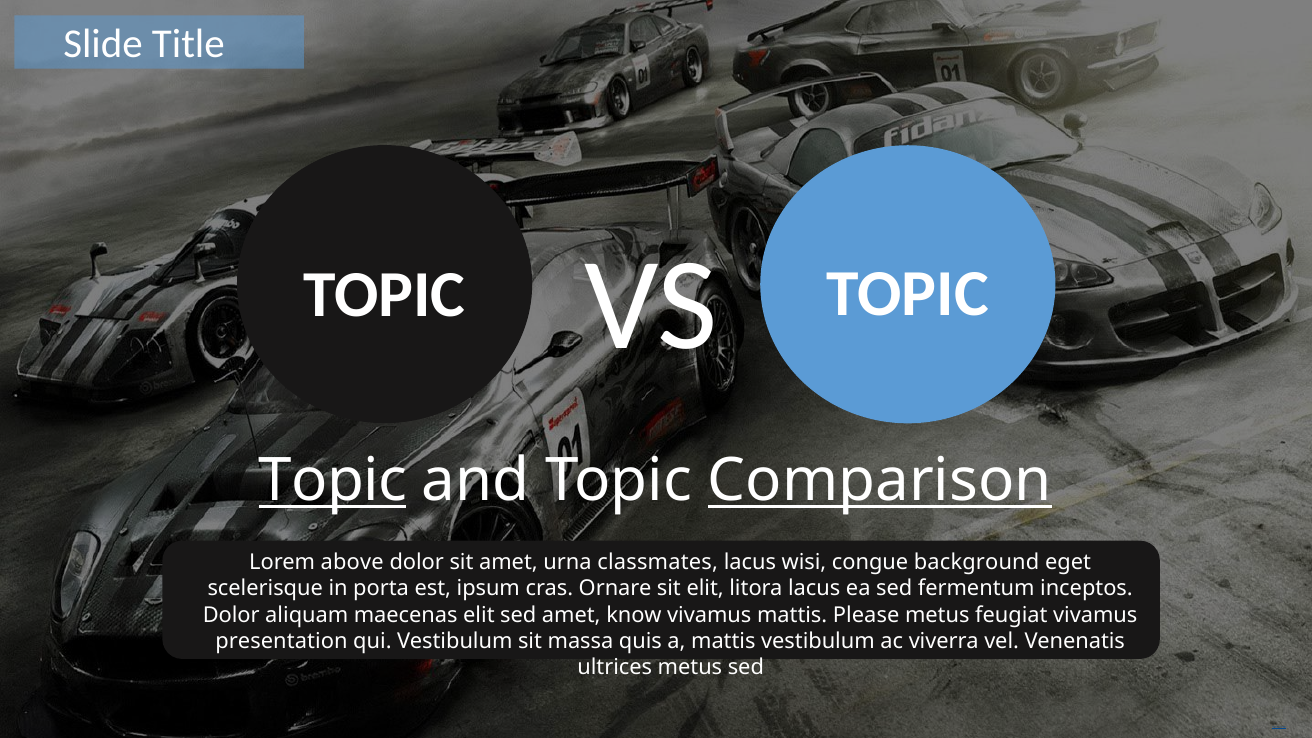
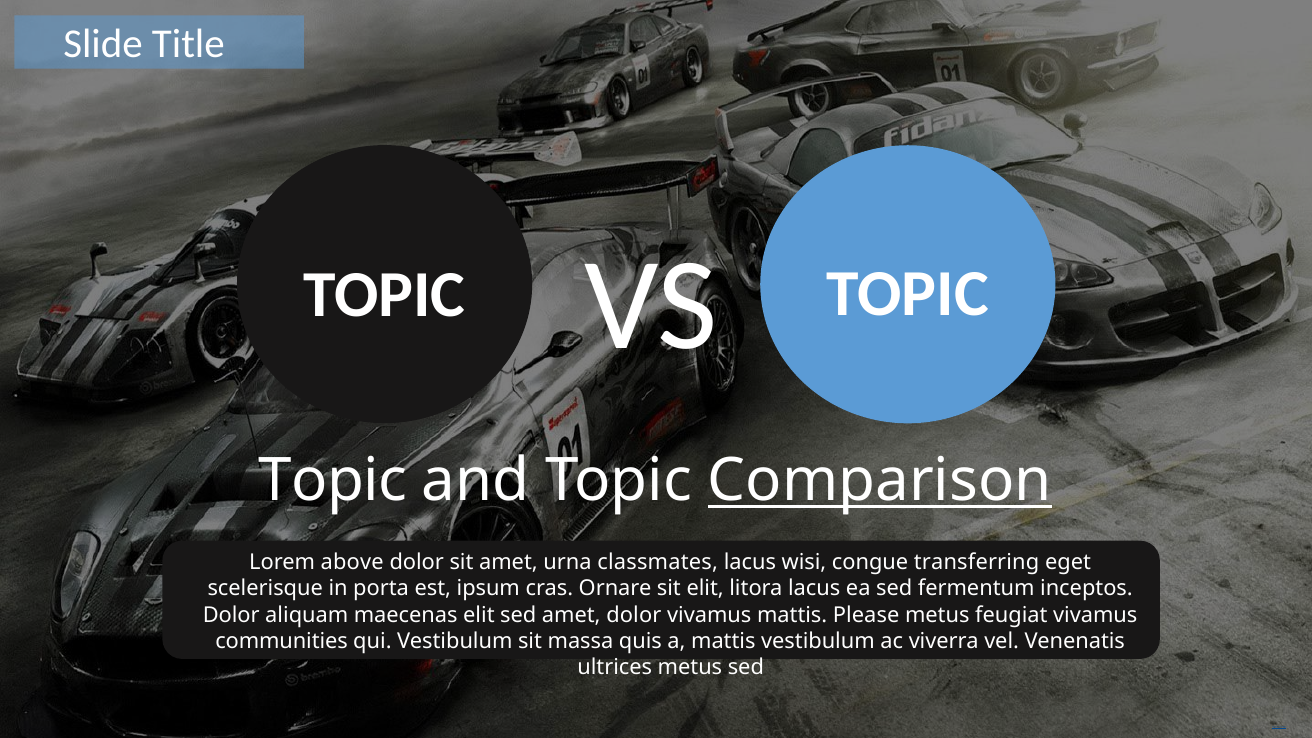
Topic underline: present -> none (333, 481)
background: background -> transferring (977, 563)
amet know: know -> dolor (634, 615)
presentation: presentation -> communities (282, 641)
